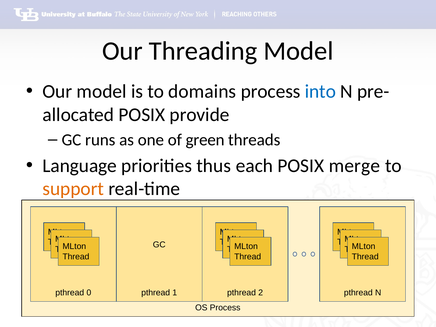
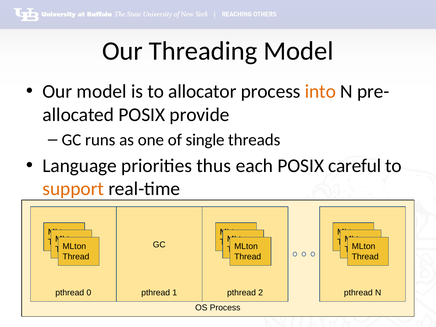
domains: domains -> allocator (202, 91)
into colour: blue -> orange (320, 91)
green: green -> single (205, 140)
merge: merge -> careful (355, 166)
